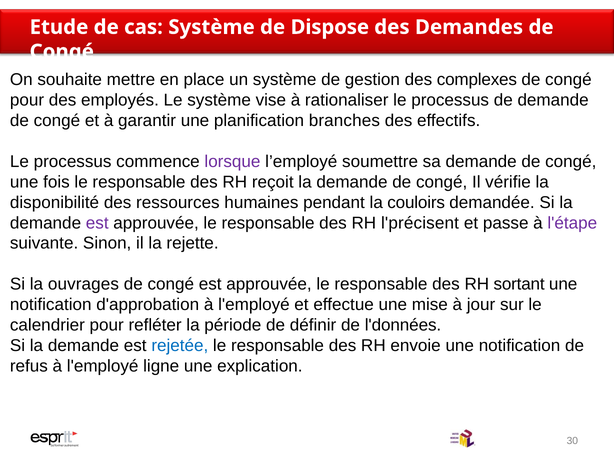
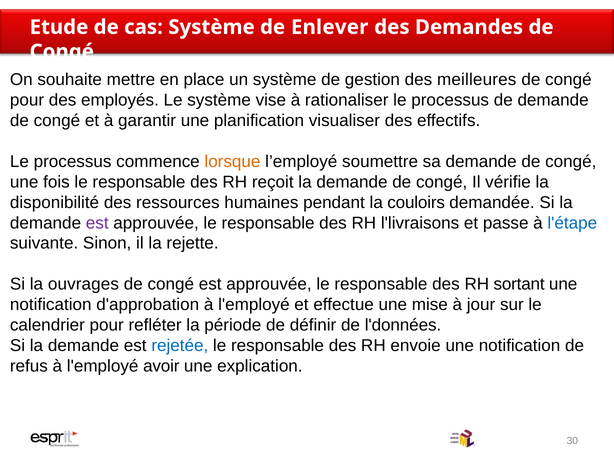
Dispose: Dispose -> Enlever (330, 27)
complexes: complexes -> meilleures (477, 80)
branches: branches -> visualiser (344, 121)
lorsque colour: purple -> orange (232, 162)
l'précisent: l'précisent -> l'livraisons (420, 223)
l'étape colour: purple -> blue (572, 223)
ligne: ligne -> avoir (161, 366)
